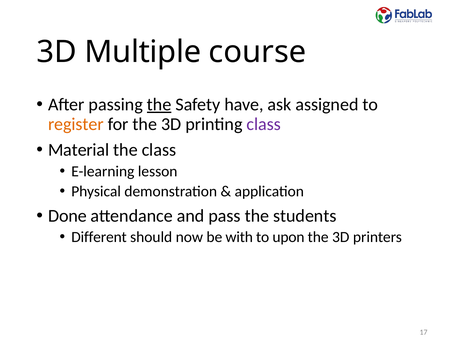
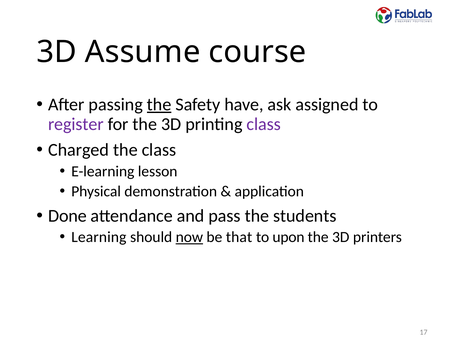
Multiple: Multiple -> Assume (143, 52)
register colour: orange -> purple (76, 124)
Material: Material -> Charged (79, 150)
Different: Different -> Learning (99, 237)
now underline: none -> present (189, 237)
with: with -> that (239, 237)
